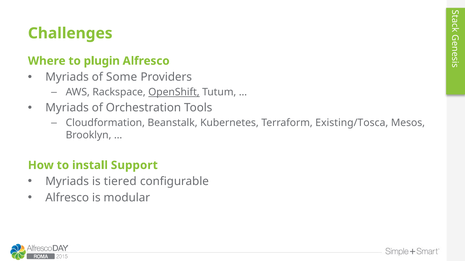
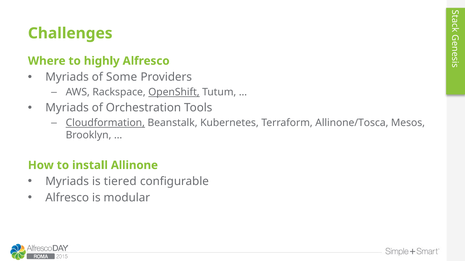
plugin: plugin -> highly (102, 61)
Cloudformation underline: none -> present (105, 123)
Existing/Tosca: Existing/Tosca -> Allinone/Tosca (352, 123)
Support: Support -> Allinone (134, 166)
